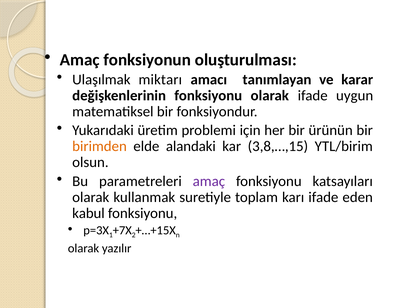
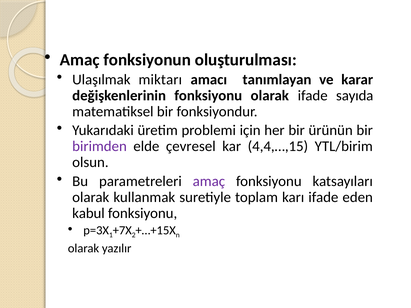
uygun: uygun -> sayıda (355, 96)
birimden colour: orange -> purple (100, 147)
alandaki: alandaki -> çevresel (191, 147)
3,8,…,15: 3,8,…,15 -> 4,4,…,15 (278, 147)
